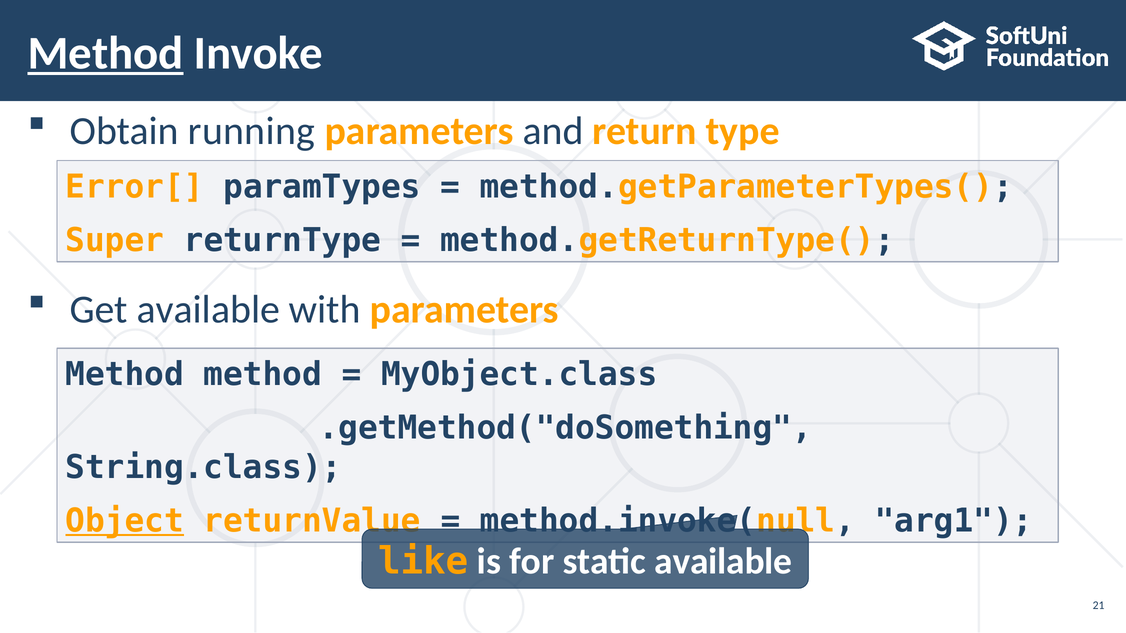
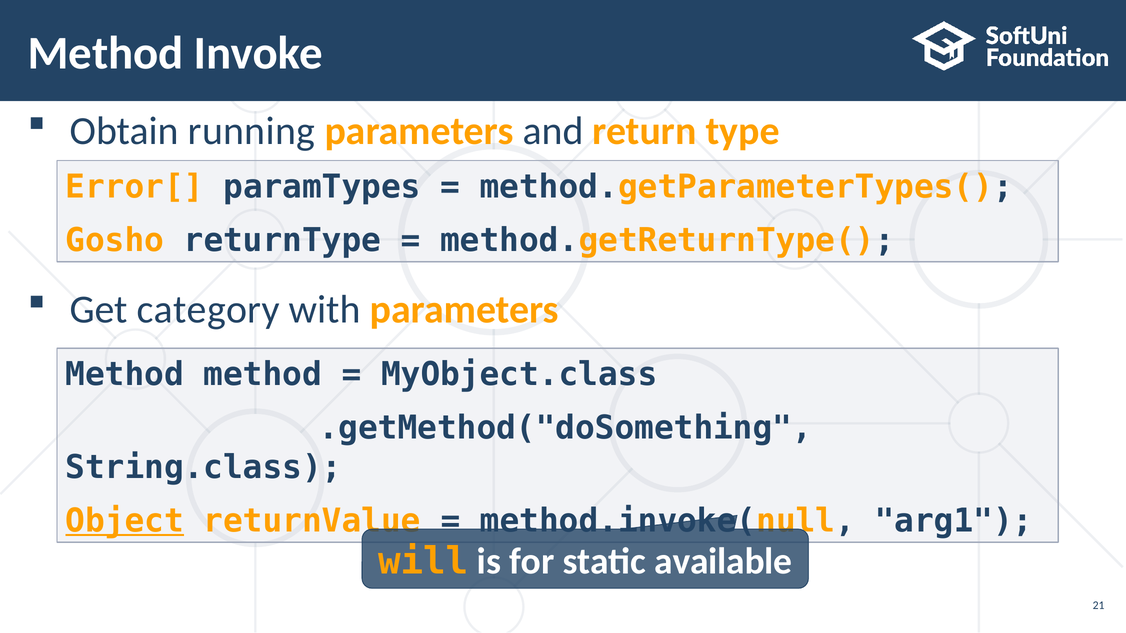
Method underline: present -> none (106, 53)
Super: Super -> Gosho (115, 240)
Get available: available -> category (208, 310)
like: like -> will (423, 562)
